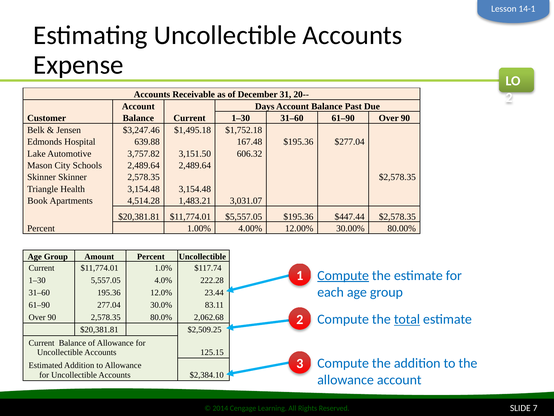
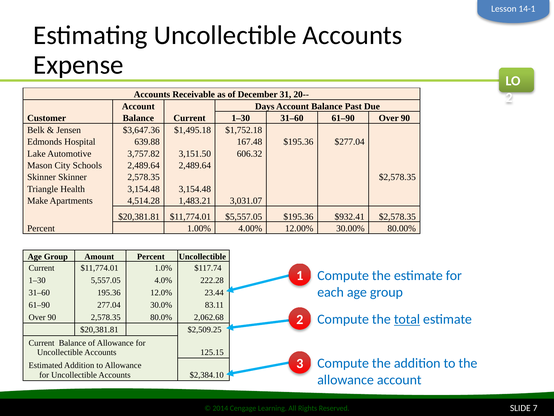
$3,247.46: $3,247.46 -> $3,647.36 (141, 130)
Book: Book -> Make (38, 201)
$447.44: $447.44 -> $932.41 (350, 216)
Compute underline: present -> none (343, 275)
